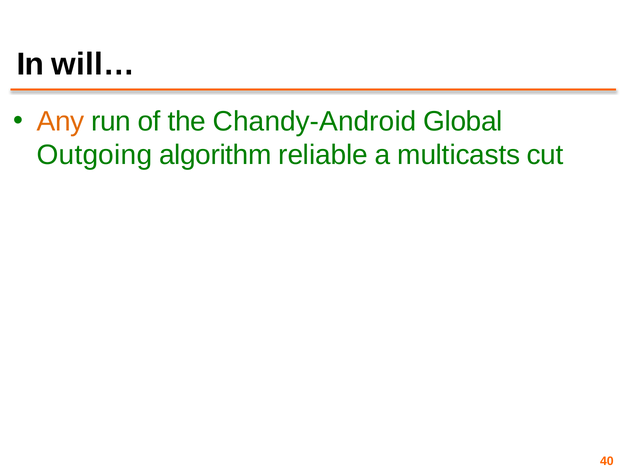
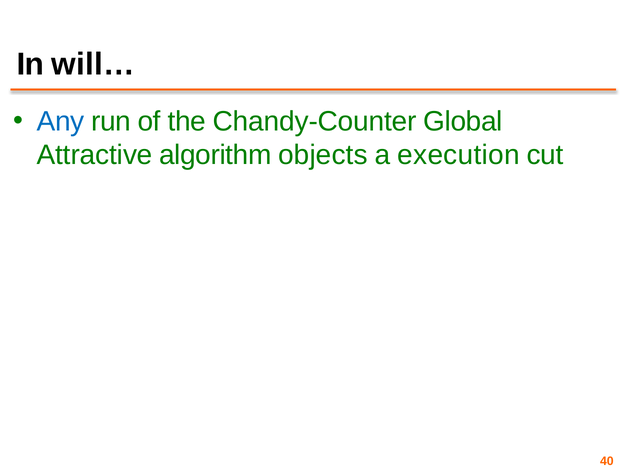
Any colour: orange -> blue (61, 121)
Chandy-Android: Chandy-Android -> Chandy-Counter (315, 121)
Outgoing: Outgoing -> Attractive (95, 155)
reliable: reliable -> objects (323, 155)
multicasts: multicasts -> execution (459, 155)
